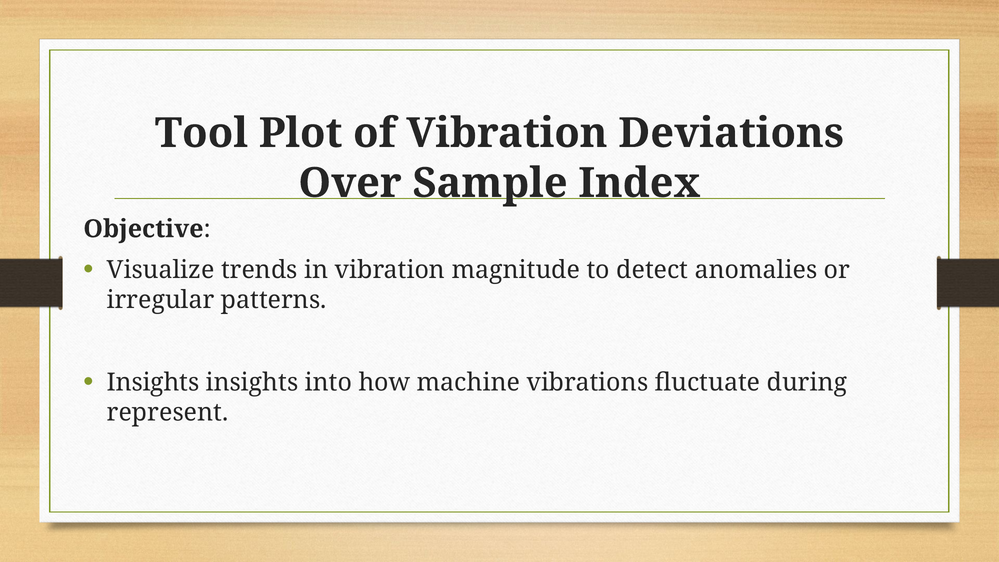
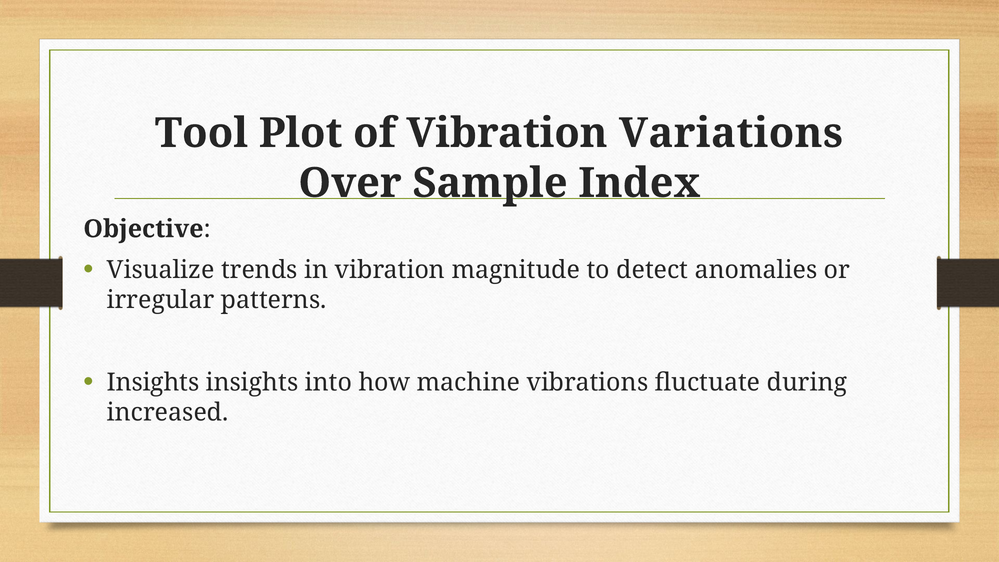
Deviations: Deviations -> Variations (731, 133)
represent: represent -> increased (168, 413)
